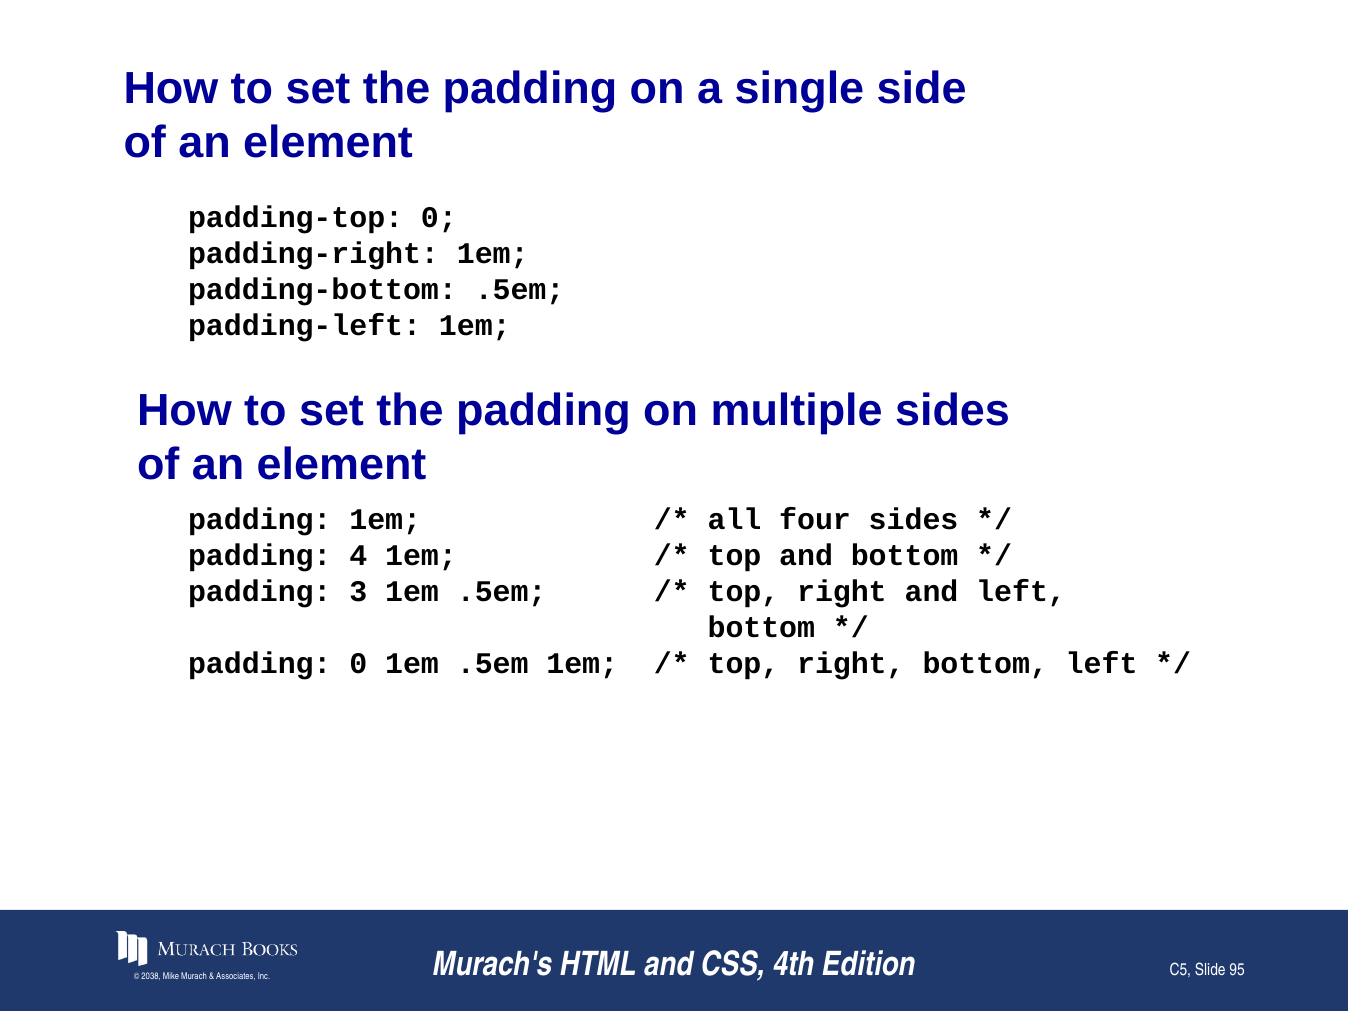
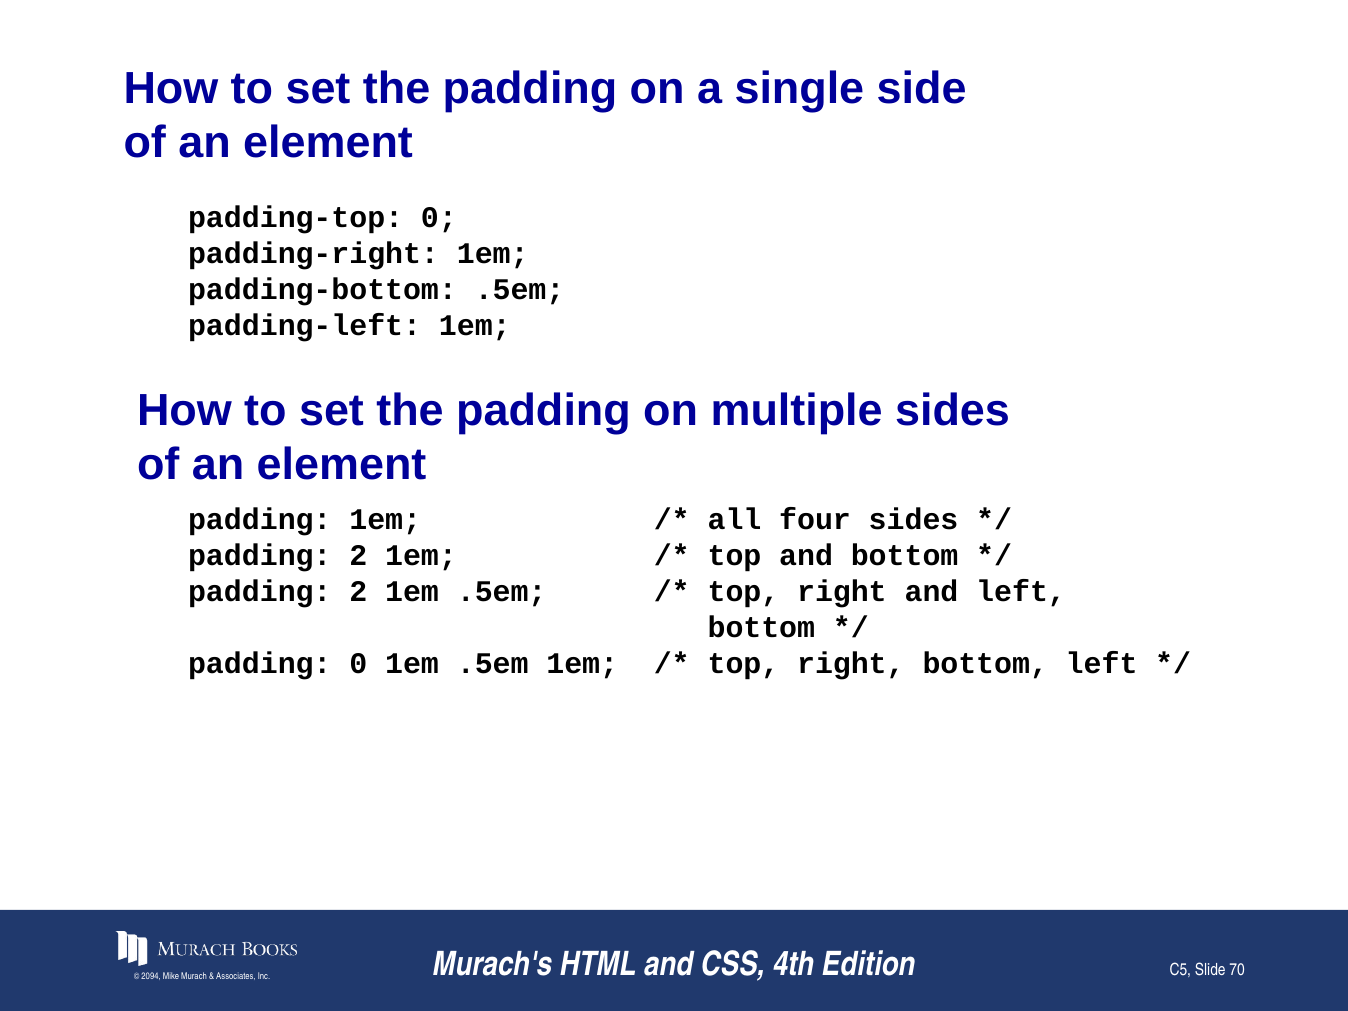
4: 4 -> 2 (358, 556)
3: 3 -> 2 (358, 592)
2038: 2038 -> 2094 (151, 977)
95: 95 -> 70 (1237, 970)
